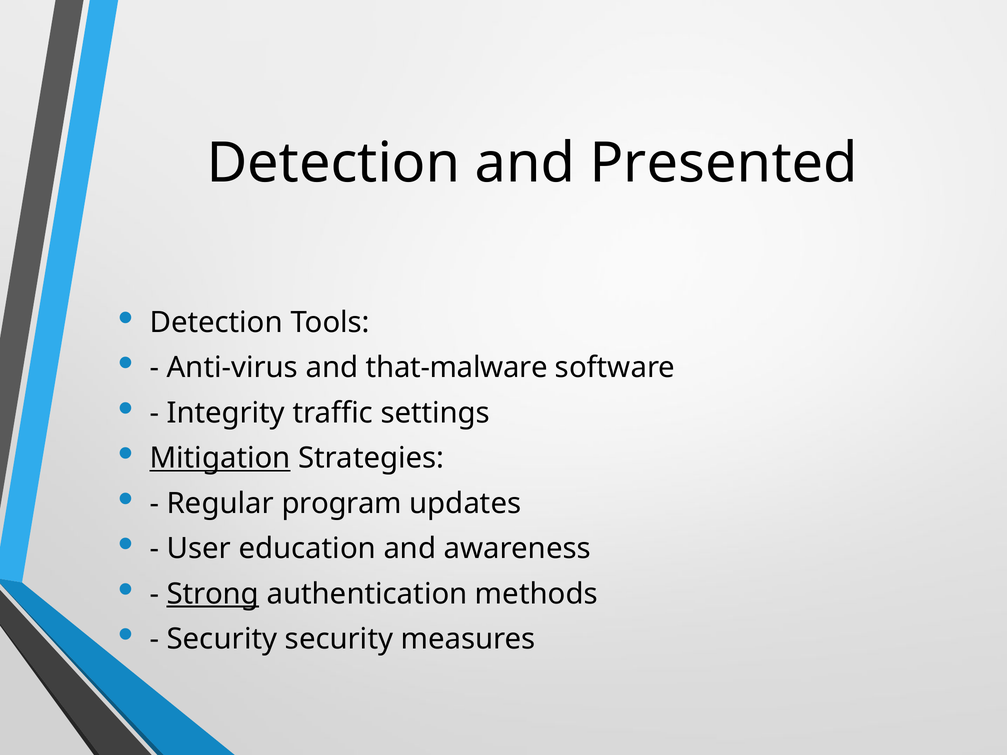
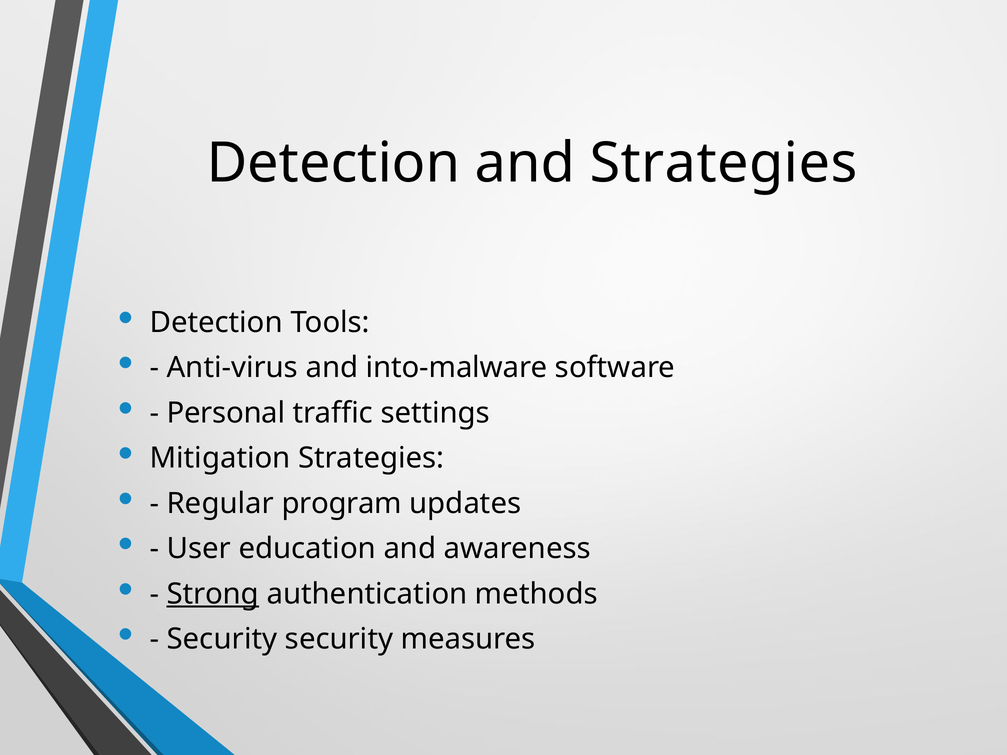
and Presented: Presented -> Strategies (724, 163)
that-malware: that-malware -> into-malware (457, 368)
Integrity: Integrity -> Personal (226, 413)
Mitigation underline: present -> none (220, 458)
